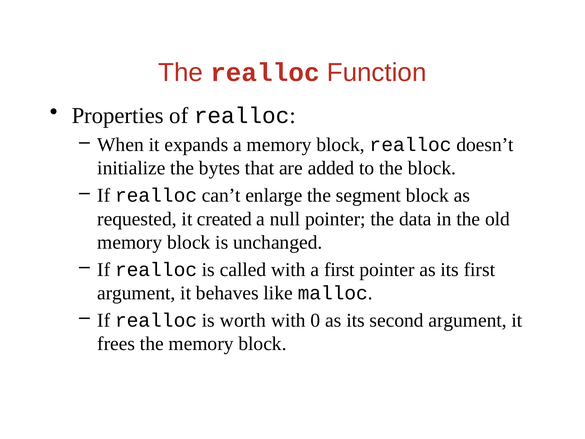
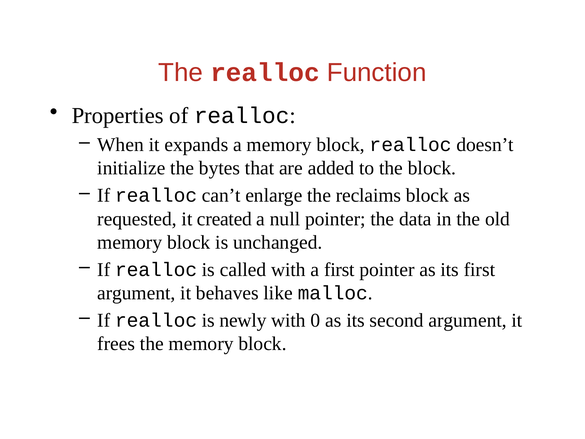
segment: segment -> reclaims (368, 195)
worth: worth -> newly (243, 320)
